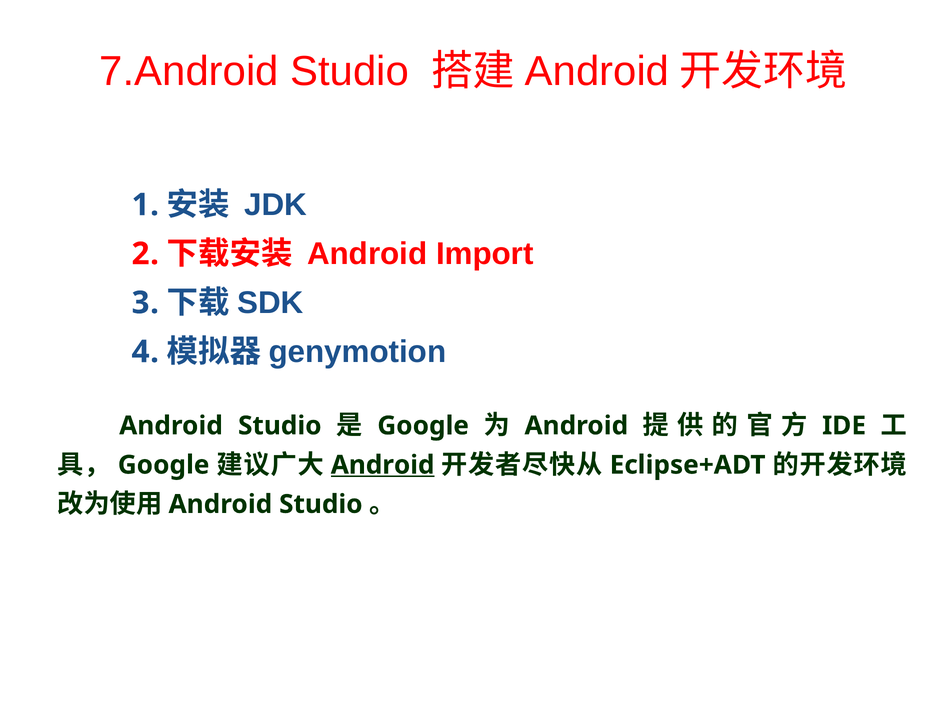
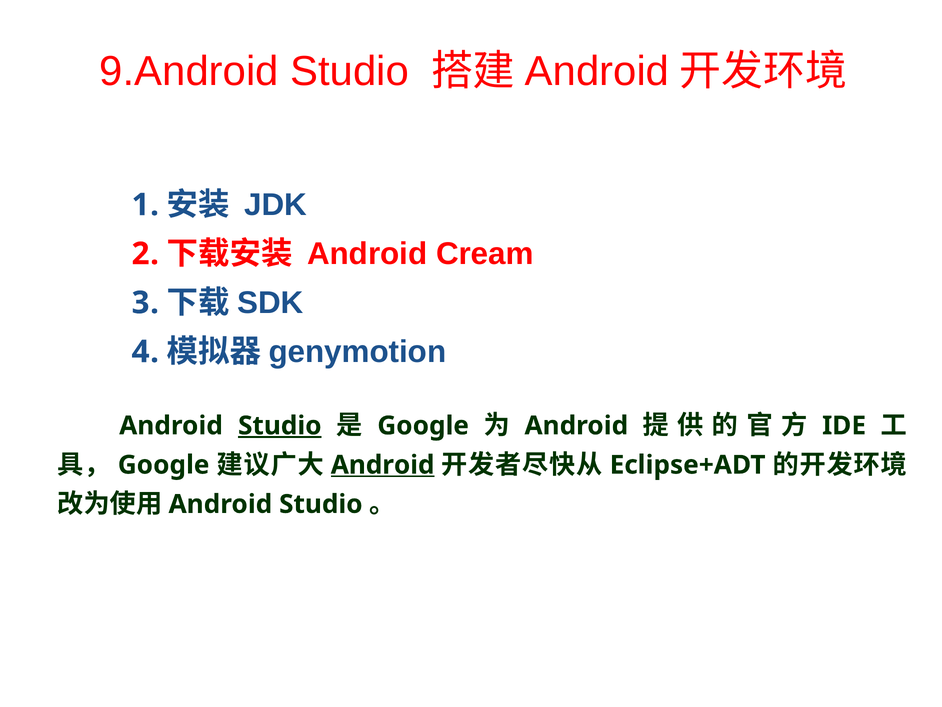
7.Android: 7.Android -> 9.Android (189, 71)
Import: Import -> Cream (485, 254)
Studio underline: none -> present (280, 425)
